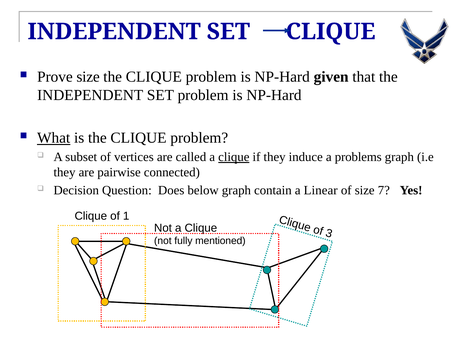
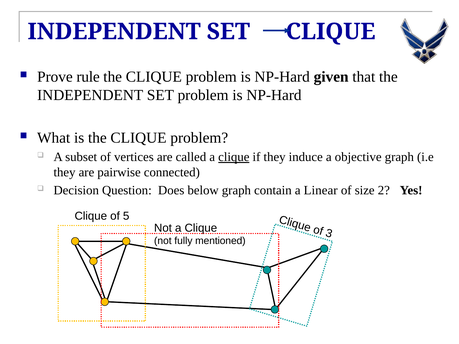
Prove size: size -> rule (88, 77)
What underline: present -> none (54, 138)
problems: problems -> objective (358, 157)
7: 7 -> 2 (384, 190)
1: 1 -> 5 (126, 216)
